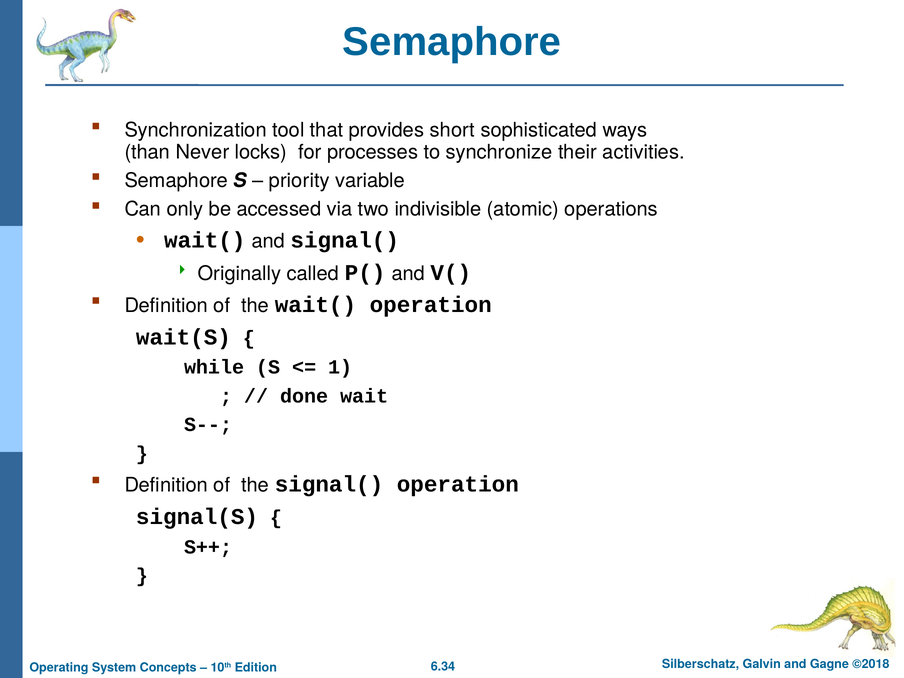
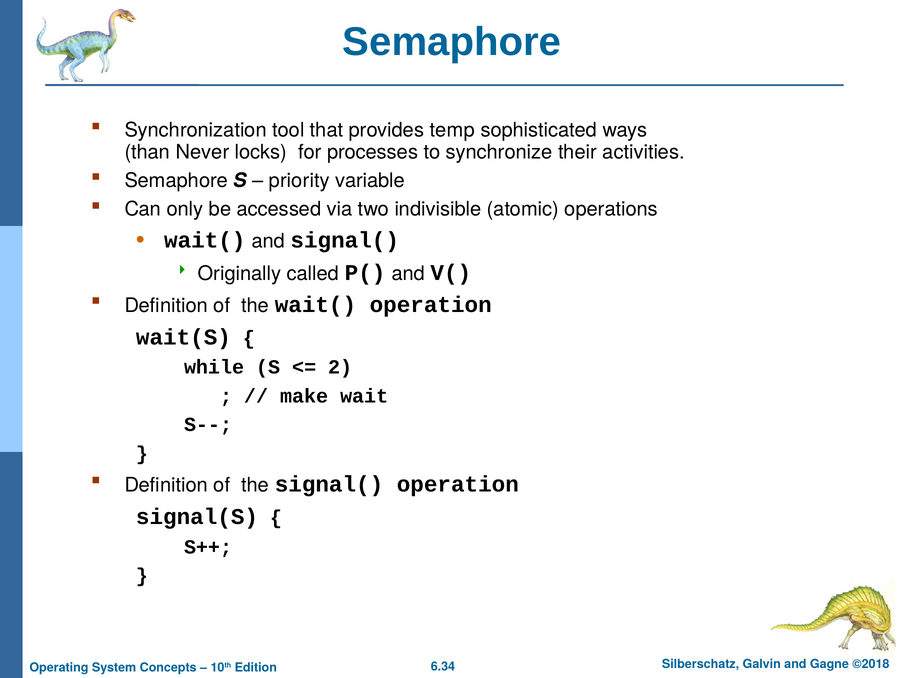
short: short -> temp (452, 130)
1: 1 -> 2 (340, 367)
done: done -> make (304, 396)
